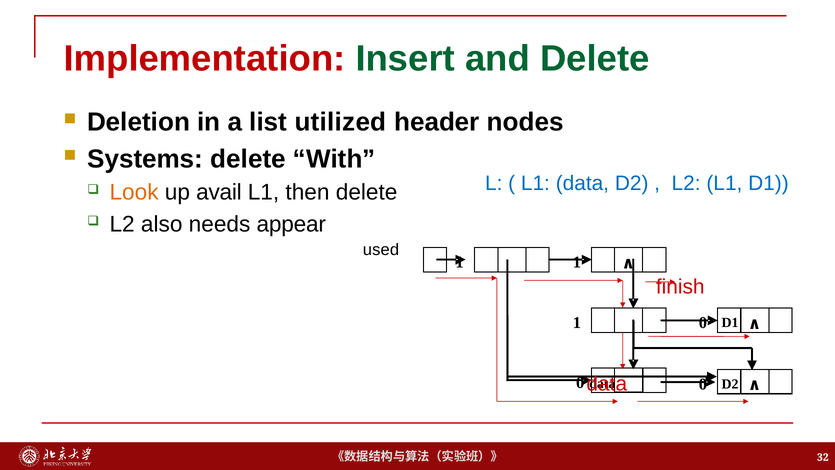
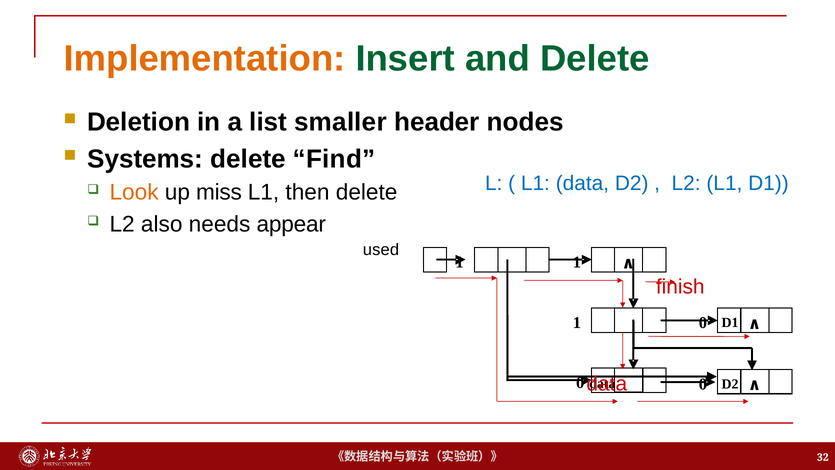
Implementation colour: red -> orange (205, 58)
utilized: utilized -> smaller (340, 122)
With: With -> Find (334, 159)
avail: avail -> miss (219, 192)
